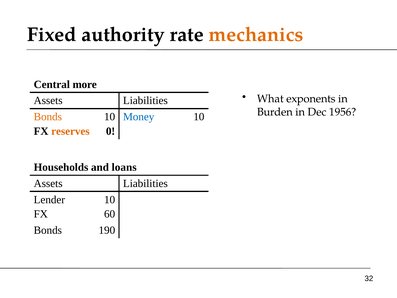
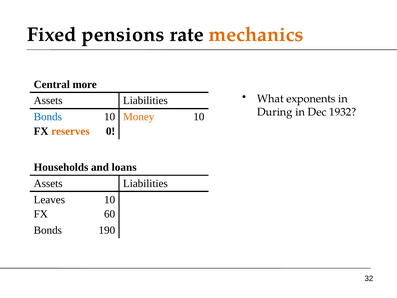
authority: authority -> pensions (123, 34)
Burden: Burden -> During (275, 112)
1956: 1956 -> 1932 (343, 112)
Bonds colour: orange -> blue (48, 117)
Money colour: blue -> orange (139, 117)
Lender: Lender -> Leaves (49, 199)
